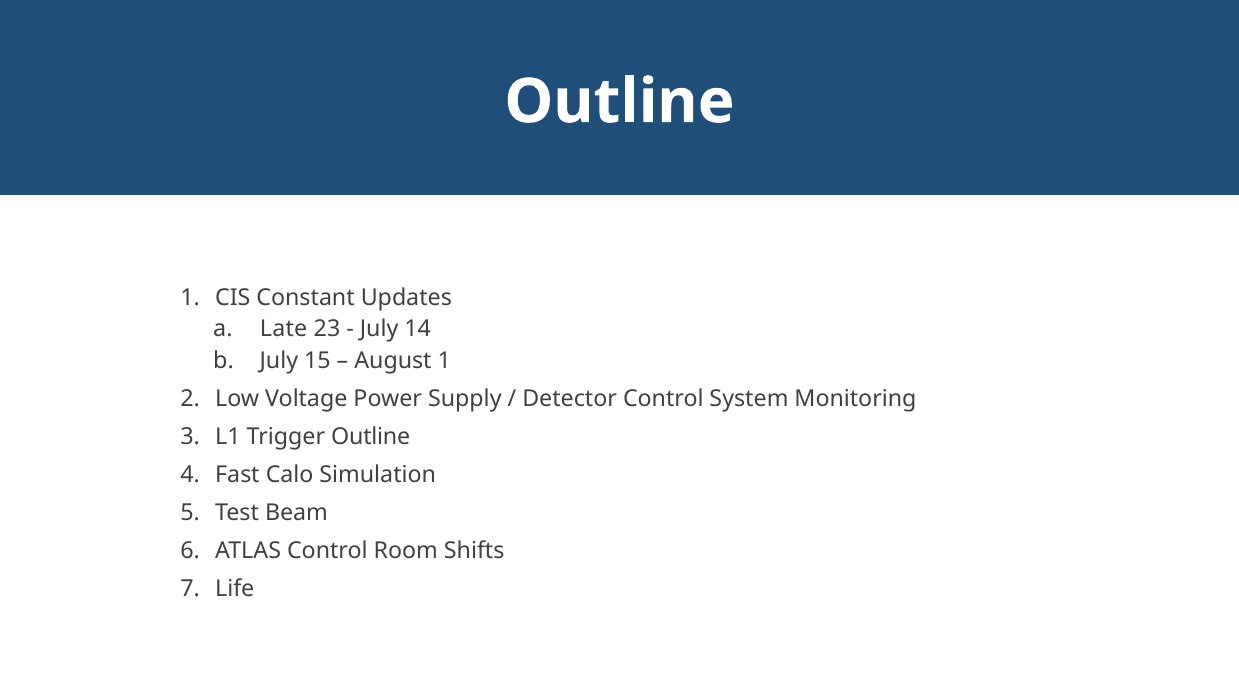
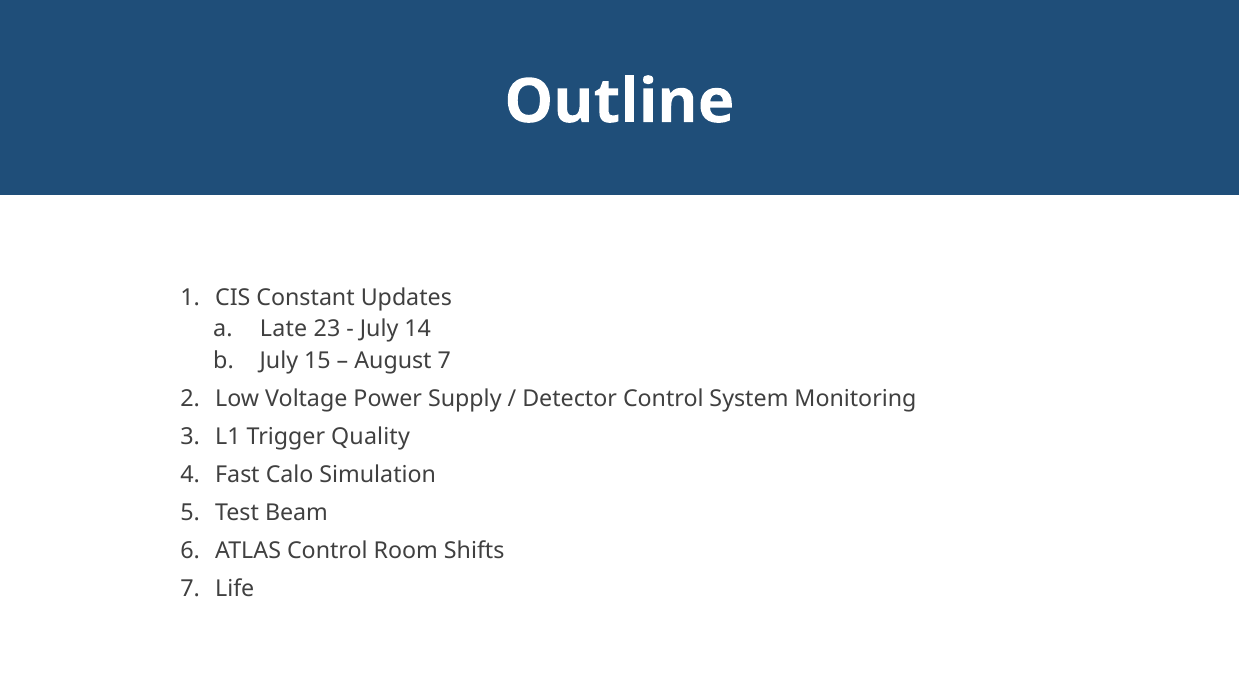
August 1: 1 -> 7 (444, 360)
Trigger Outline: Outline -> Quality (371, 436)
